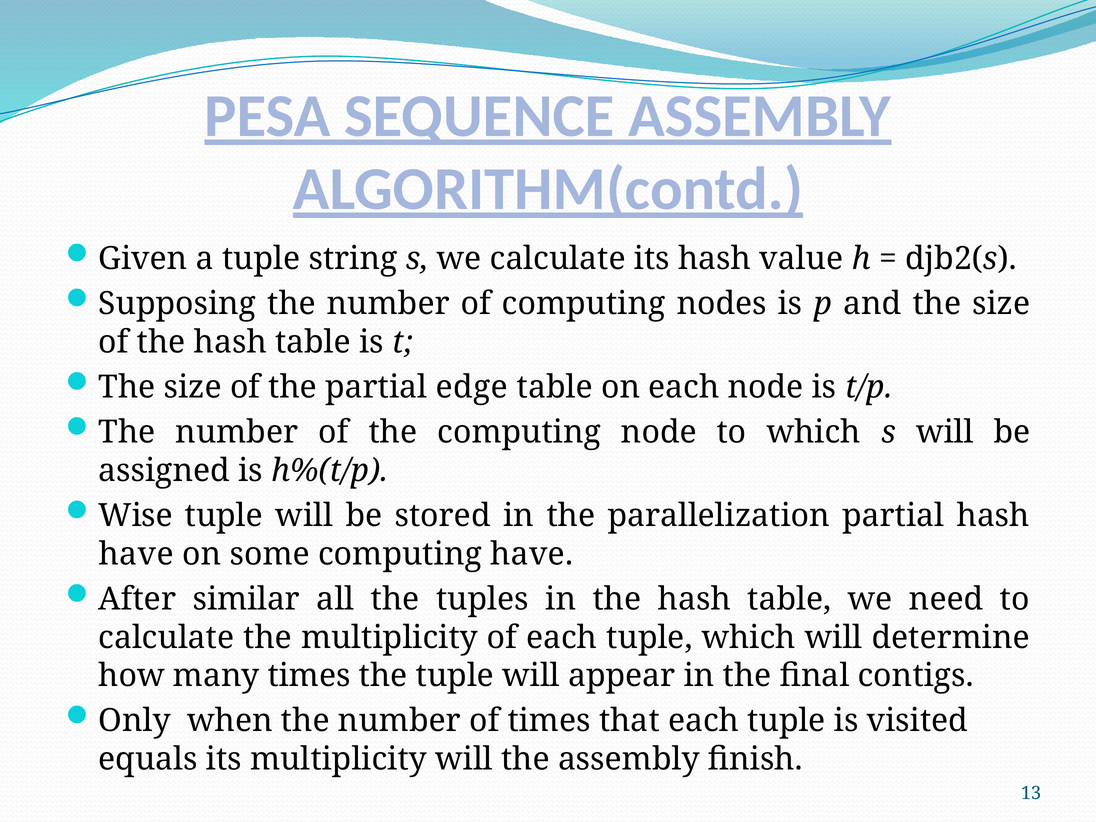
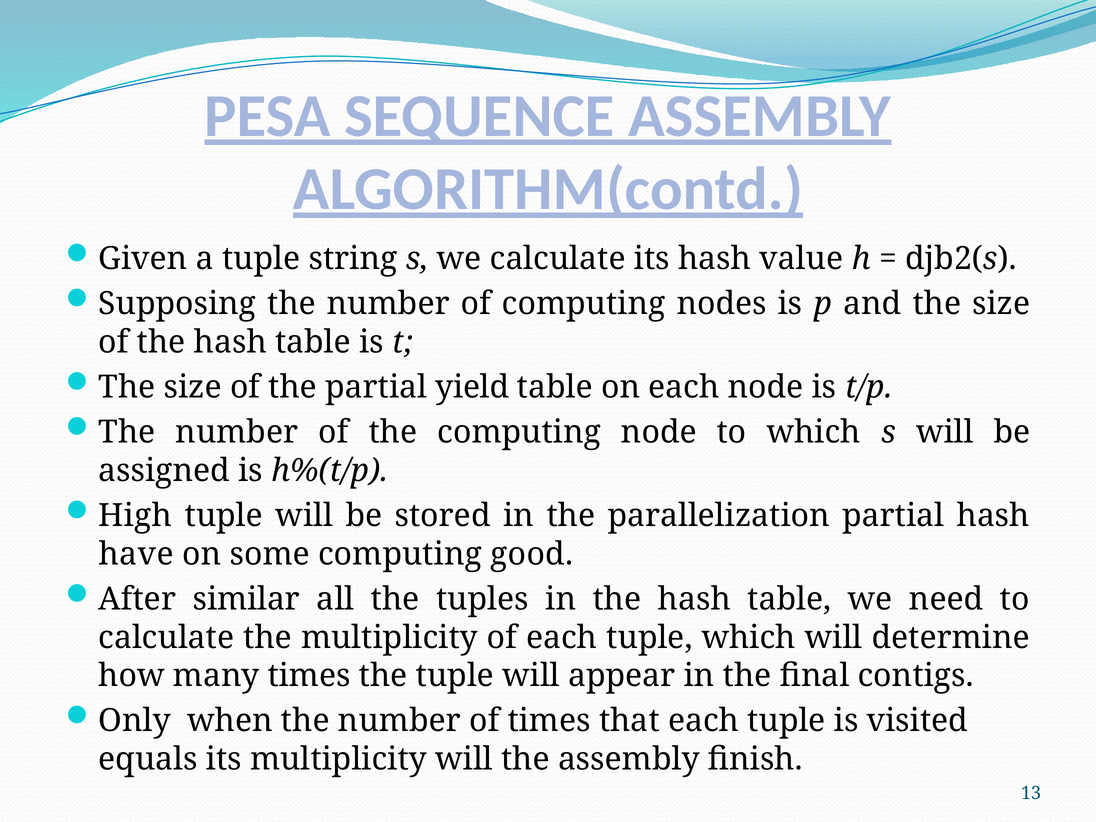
edge: edge -> yield (472, 387)
Wise: Wise -> High (135, 516)
computing have: have -> good (532, 554)
